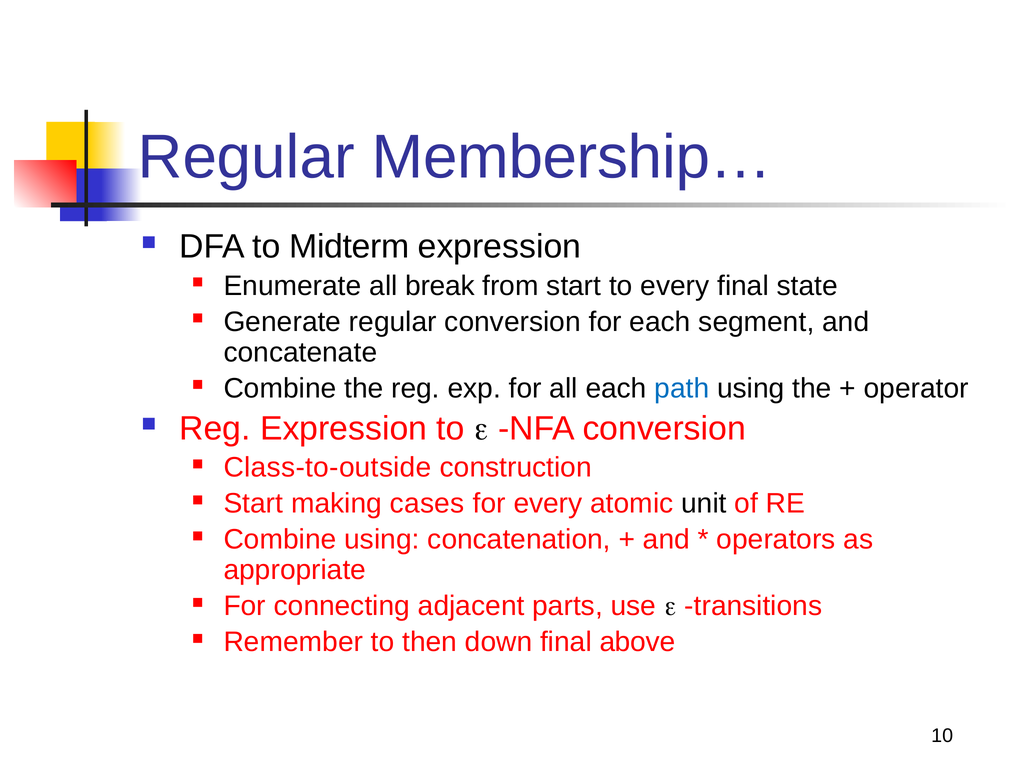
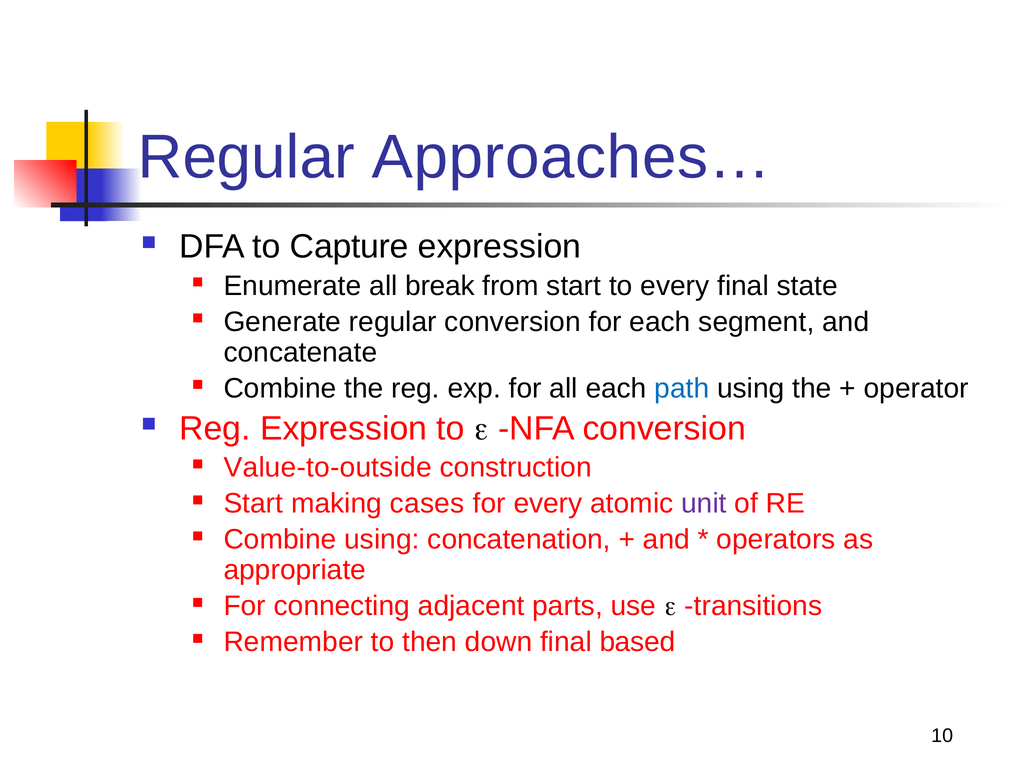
Membership…: Membership… -> Approaches… (571, 157)
Midterm: Midterm -> Capture (349, 247)
Class-to-outside: Class-to-outside -> Value-to-outside (328, 468)
unit colour: black -> purple (704, 504)
above: above -> based (637, 642)
